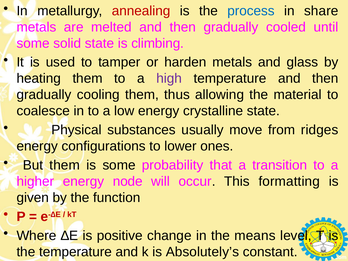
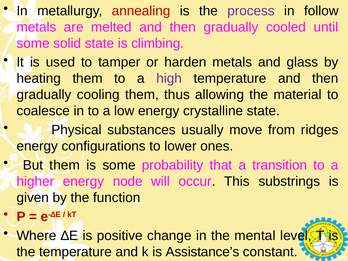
process colour: blue -> purple (251, 11)
share: share -> follow (321, 11)
formatting: formatting -> substrings (289, 181)
means: means -> mental (255, 236)
Absolutely’s: Absolutely’s -> Assistance’s (203, 252)
